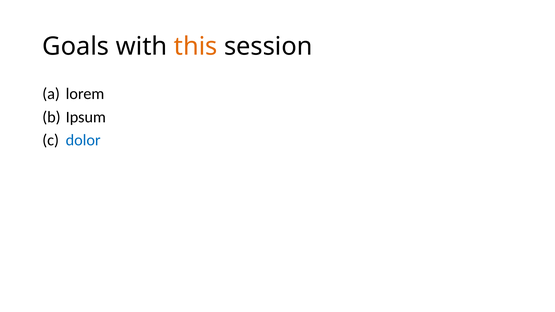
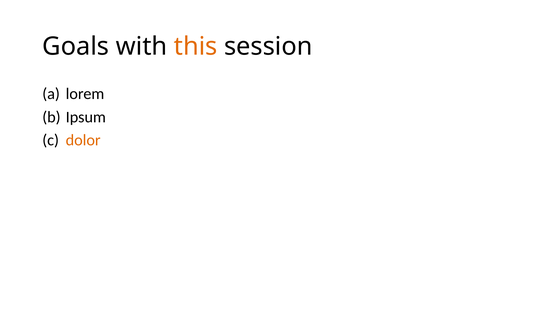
dolor colour: blue -> orange (83, 140)
